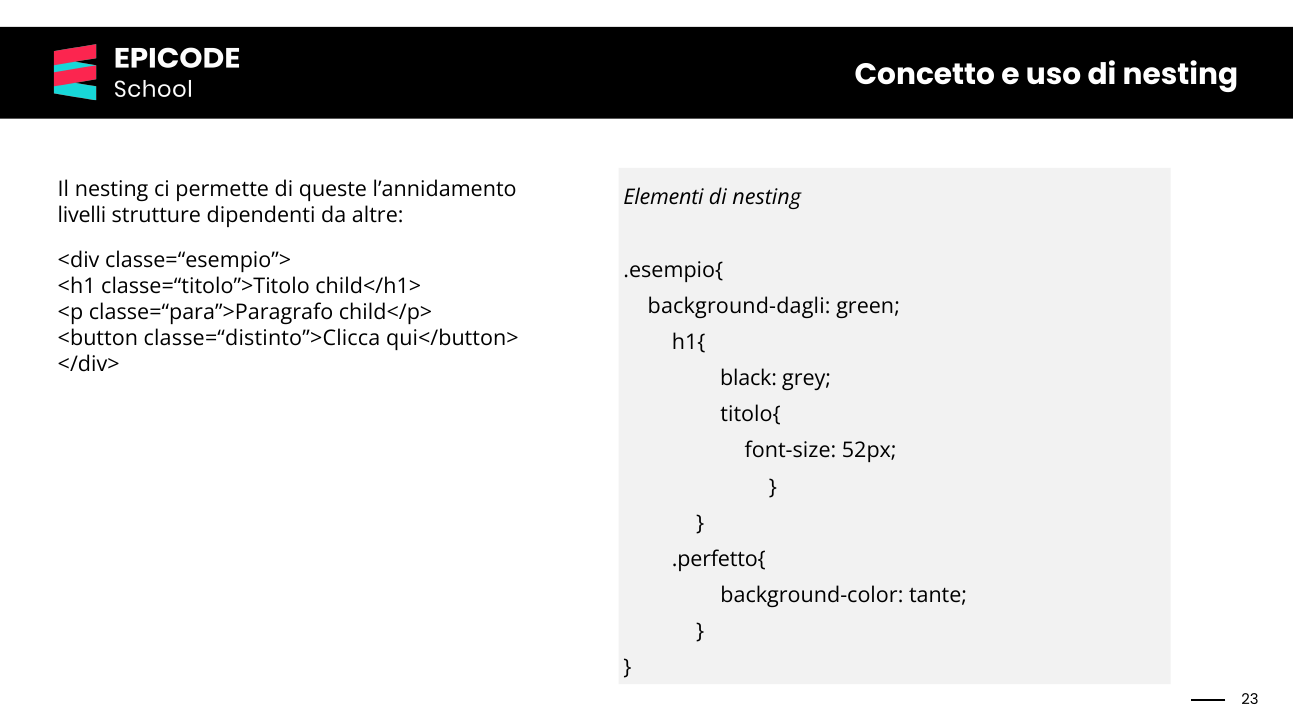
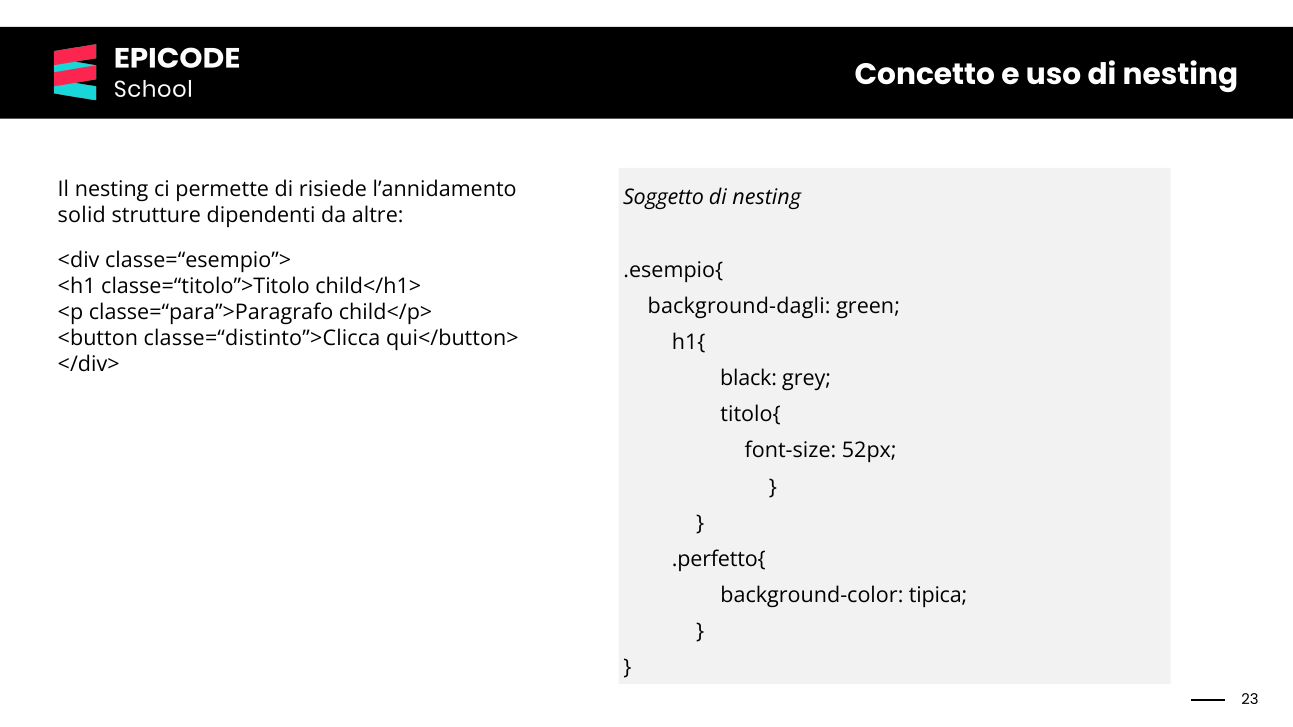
queste: queste -> risiede (333, 190)
Elementi: Elementi -> Soggetto (664, 198)
livelli: livelli -> solid (82, 216)
tante: tante -> tipica (938, 596)
